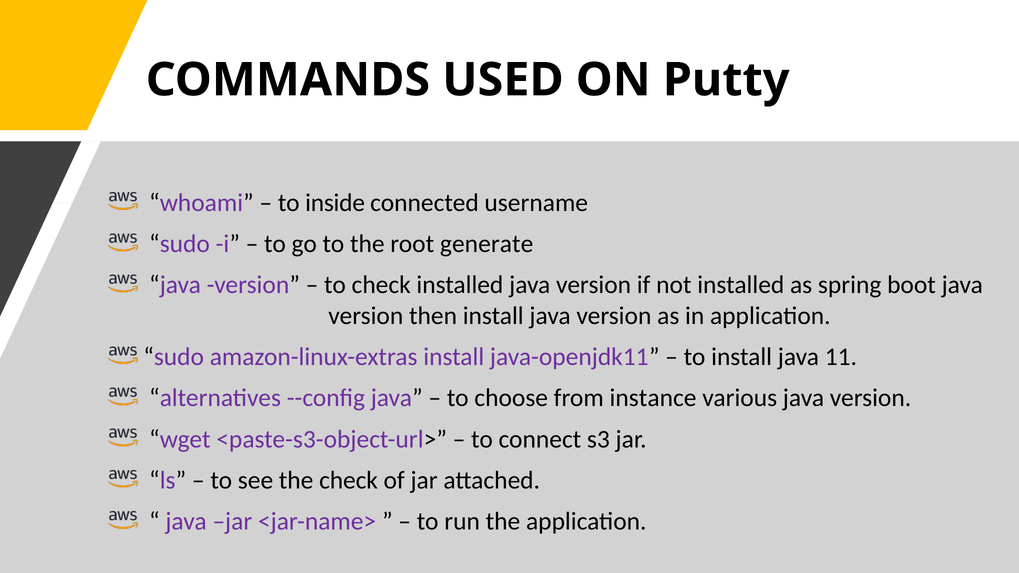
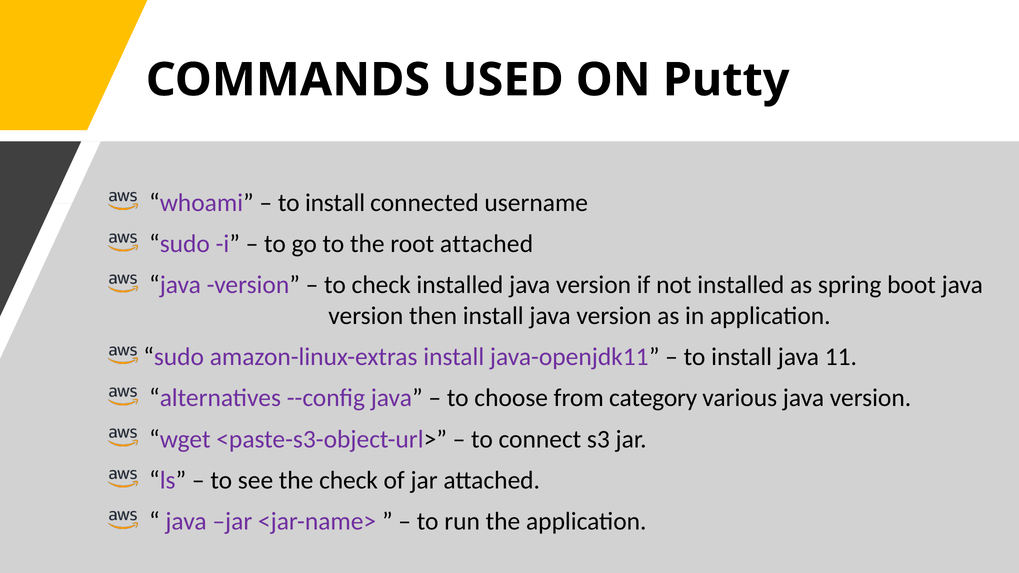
inside: inside -> install (335, 203)
root generate: generate -> attached (487, 244)
instance: instance -> category (653, 398)
